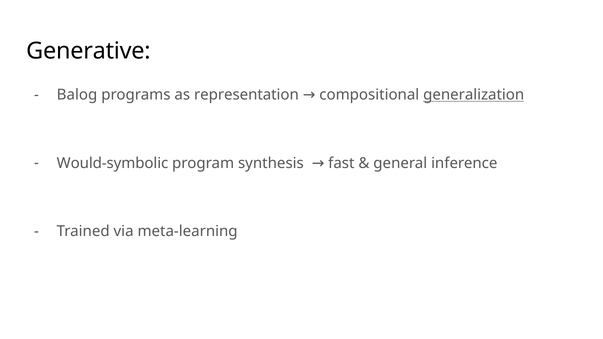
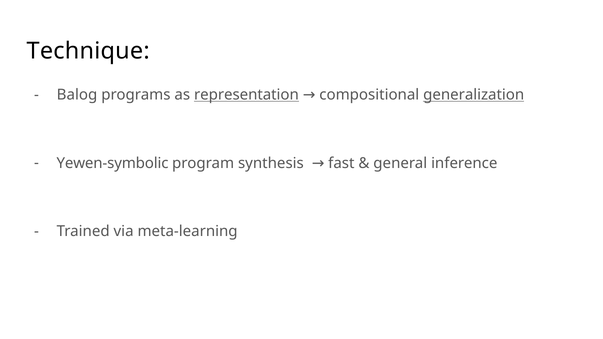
Generative: Generative -> Technique (88, 51)
representation underline: none -> present (246, 95)
Would-symbolic: Would-symbolic -> Yewen-symbolic (113, 163)
